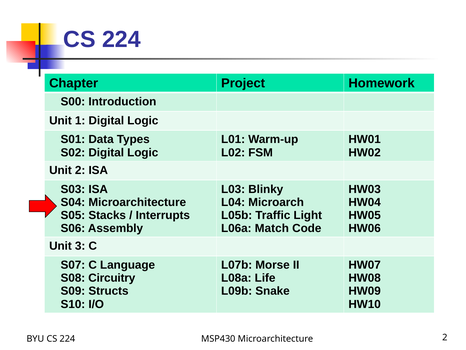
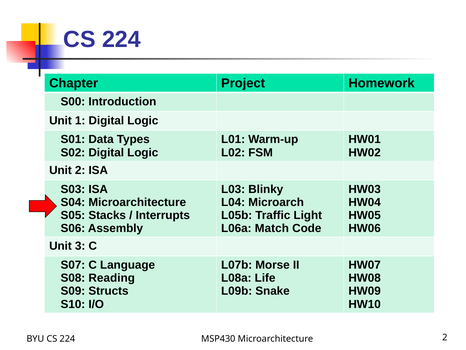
Circuitry: Circuitry -> Reading (112, 278)
